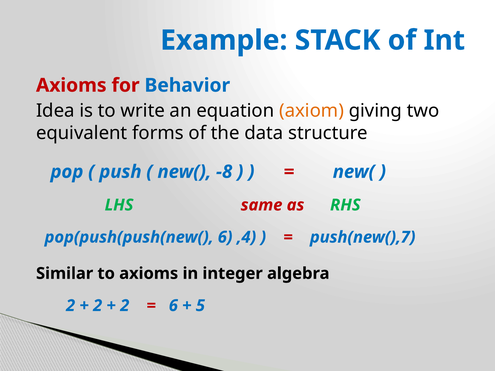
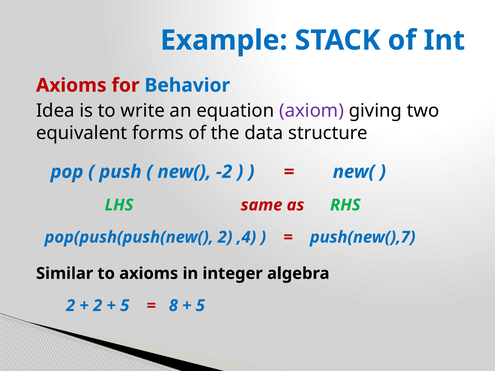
axiom colour: orange -> purple (312, 111)
-8: -8 -> -2 (224, 172)
pop(push(push(new( 6: 6 -> 2 (225, 237)
2: 2 -> 5 (125, 306)
6: 6 -> 8 (173, 306)
